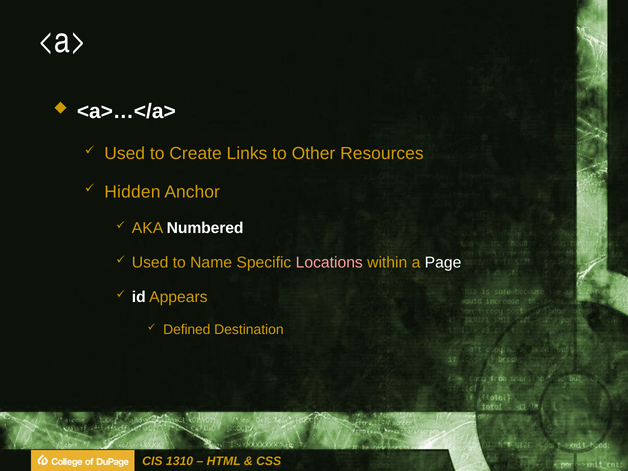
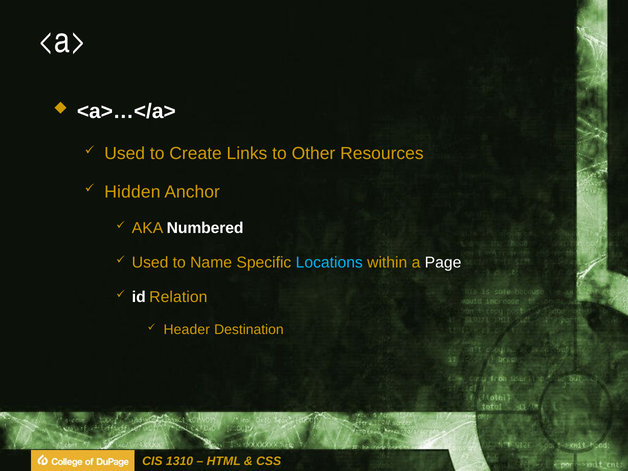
Locations colour: pink -> light blue (329, 263)
Appears: Appears -> Relation (178, 297)
Defined: Defined -> Header (187, 330)
